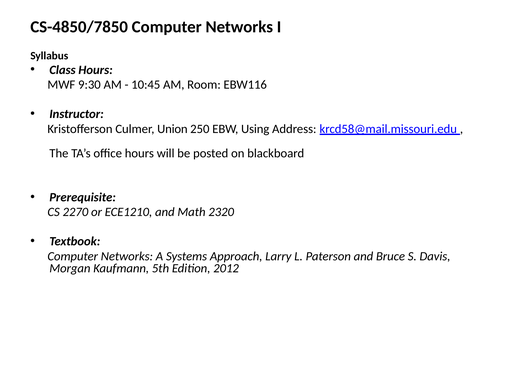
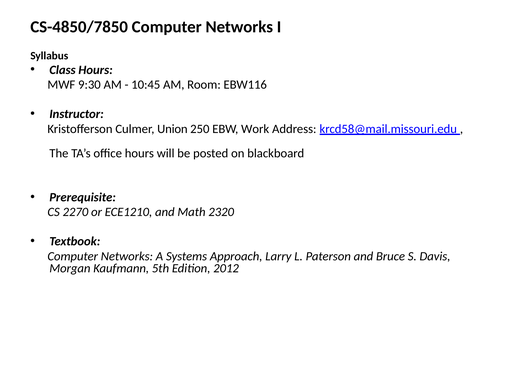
Using: Using -> Work (255, 129)
